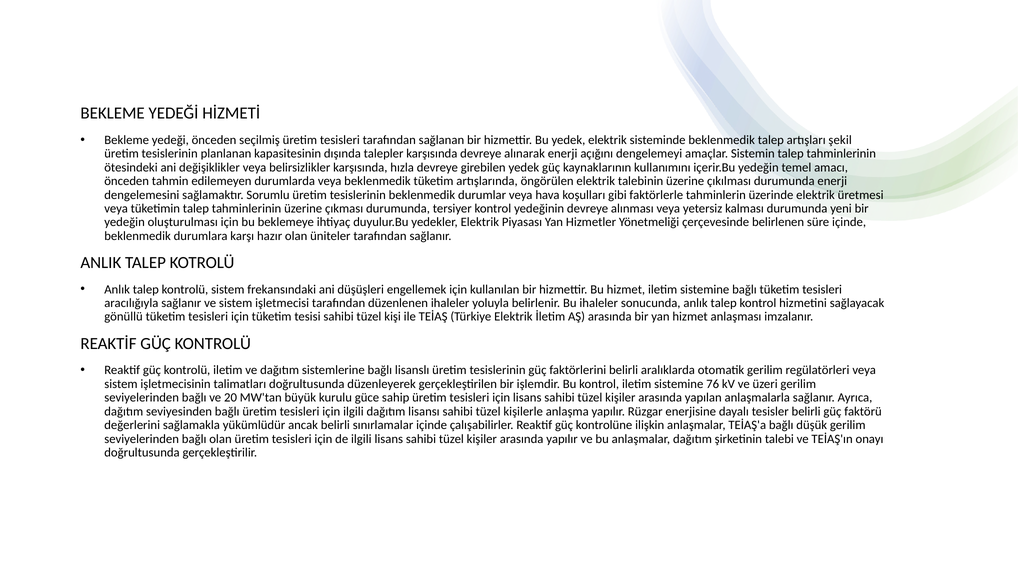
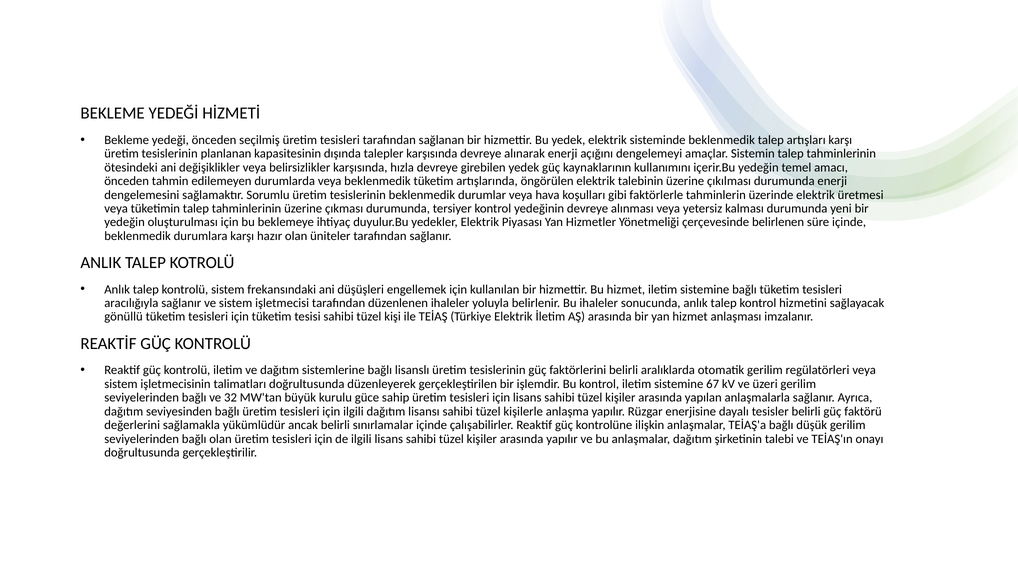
artışları şekil: şekil -> karşı (840, 140)
76: 76 -> 67 (713, 384)
20: 20 -> 32 (231, 397)
